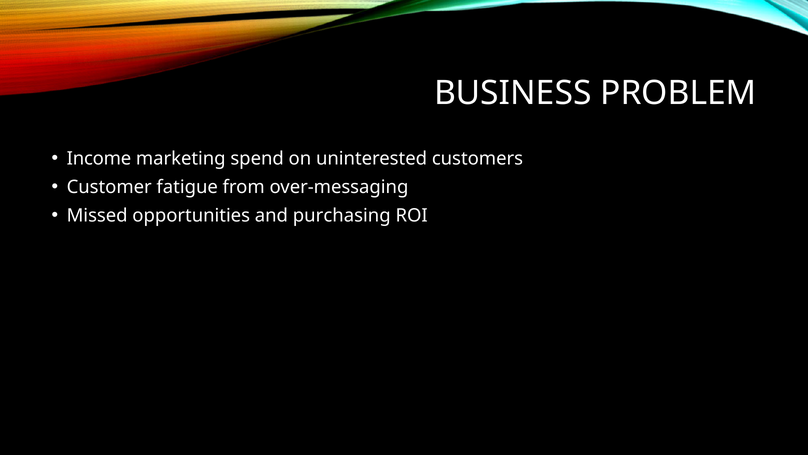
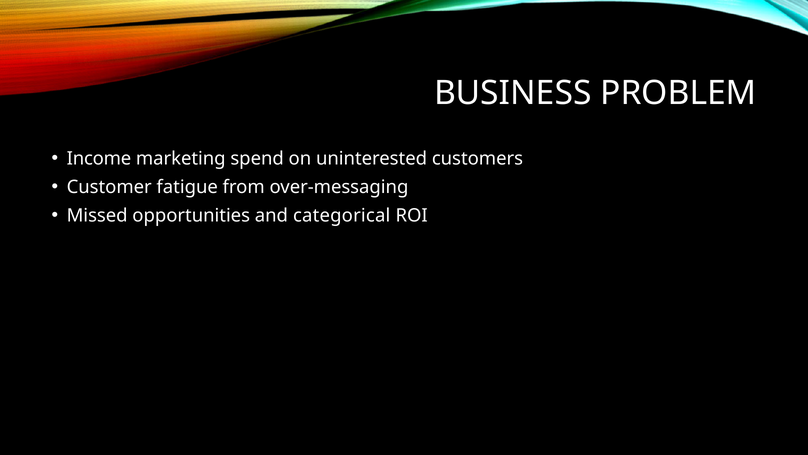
purchasing: purchasing -> categorical (342, 215)
